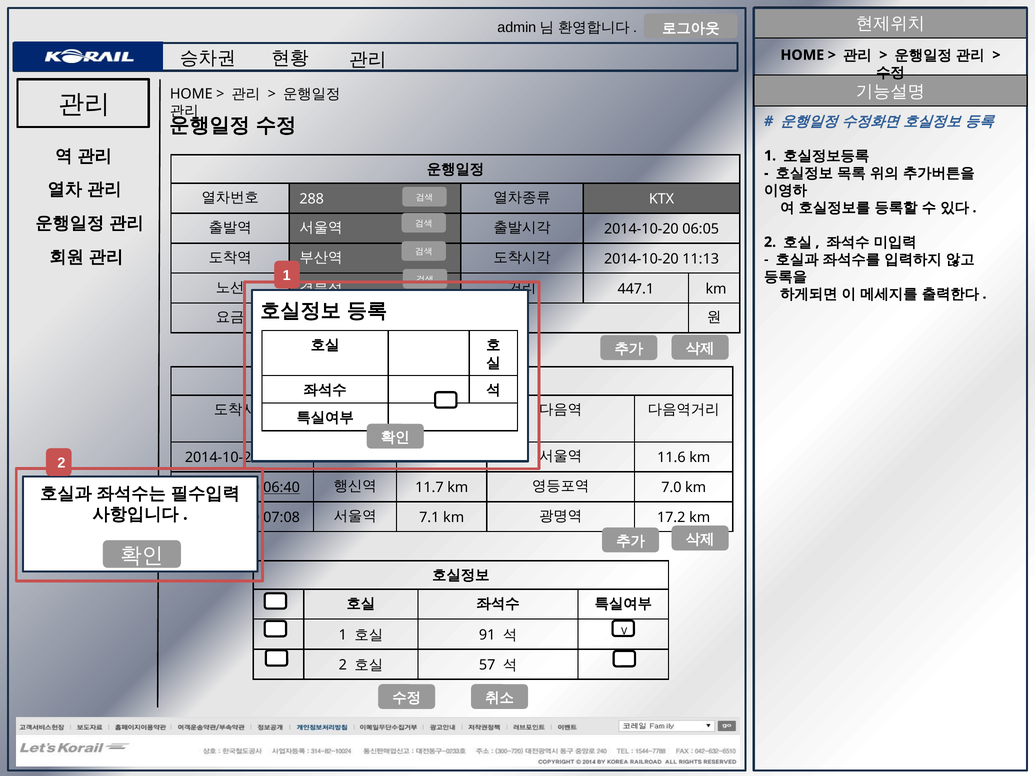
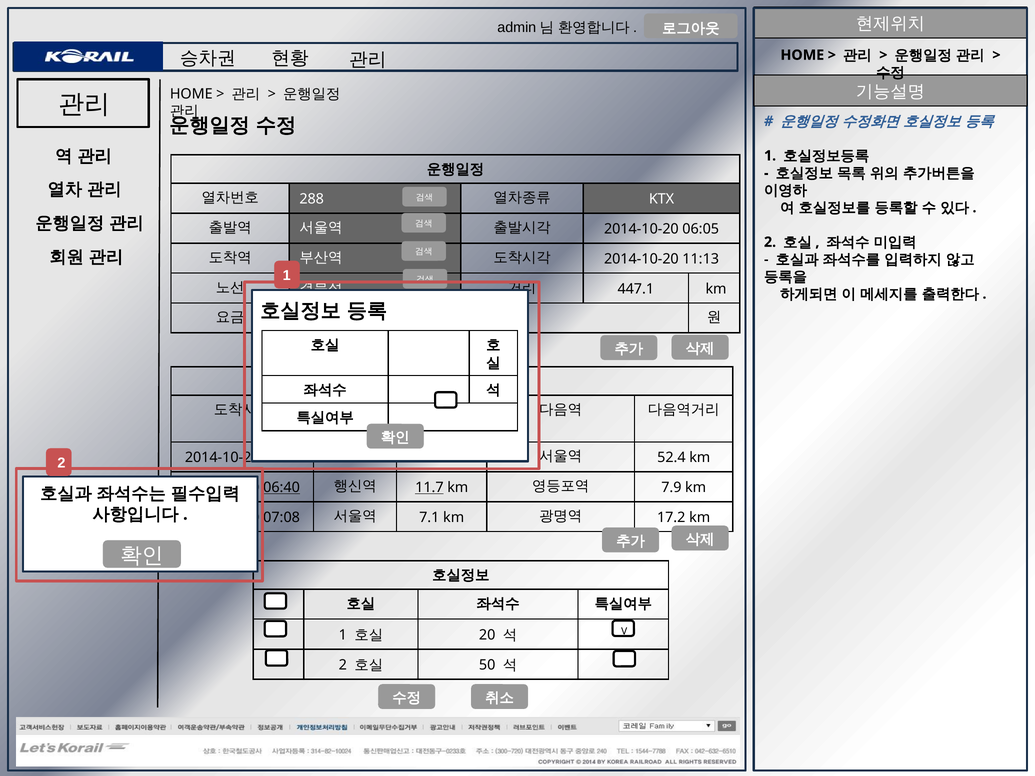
11.6: 11.6 -> 52.4 (671, 458)
11.7 underline: none -> present (429, 488)
7.0: 7.0 -> 7.9 (671, 488)
91: 91 -> 20 (487, 635)
57: 57 -> 50 (487, 665)
